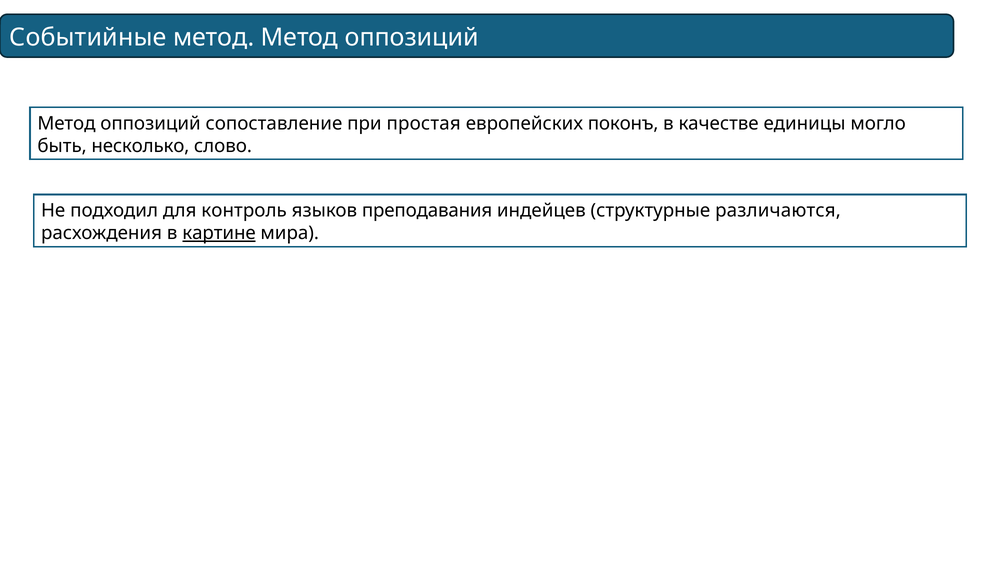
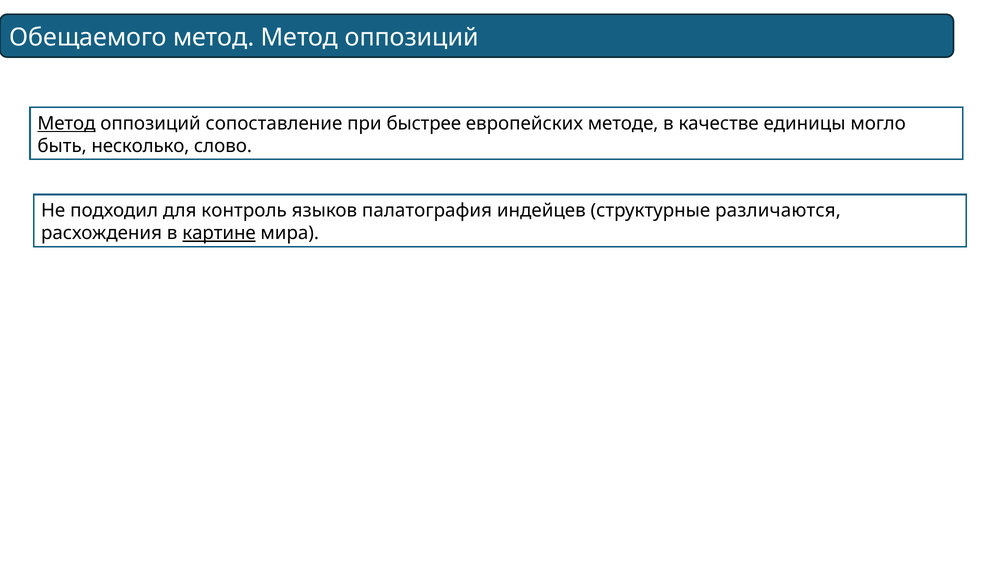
Событийные: Событийные -> Обещаемого (88, 38)
Метод underline: none -> present (66, 123)
простая: простая -> быстрее (424, 123)
поконъ: поконъ -> методе (623, 123)
преподавания: преподавания -> палатография (427, 211)
